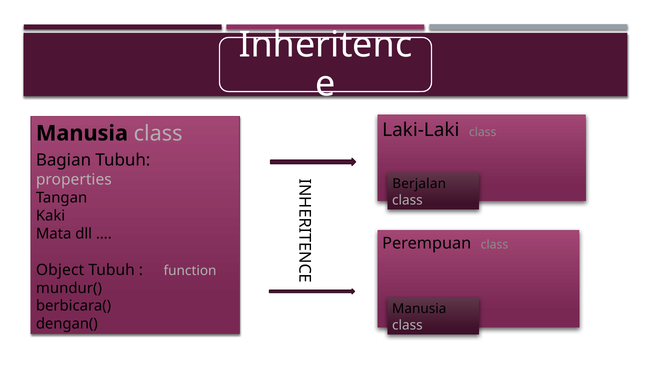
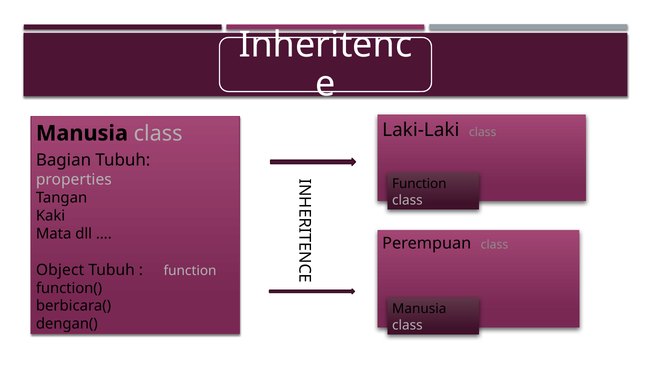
Berjalan: Berjalan -> Function (419, 184)
mundur(: mundur( -> function( (69, 288)
